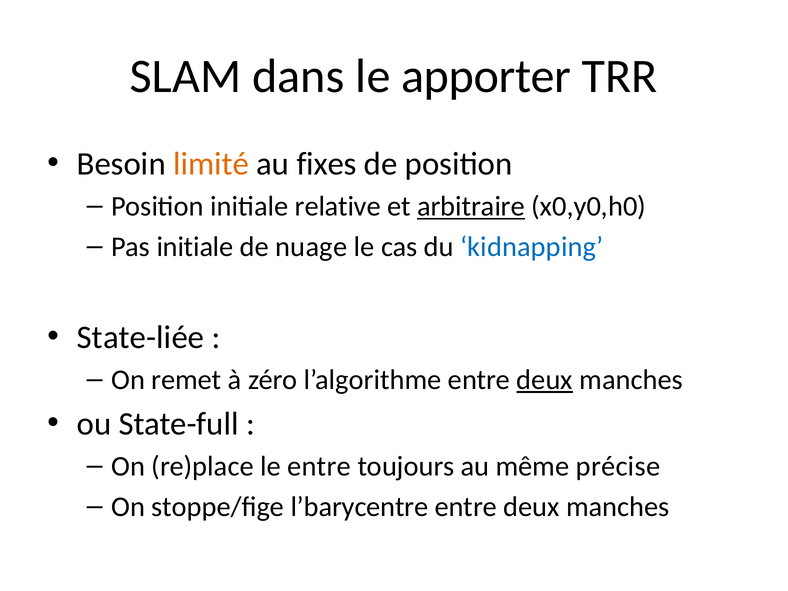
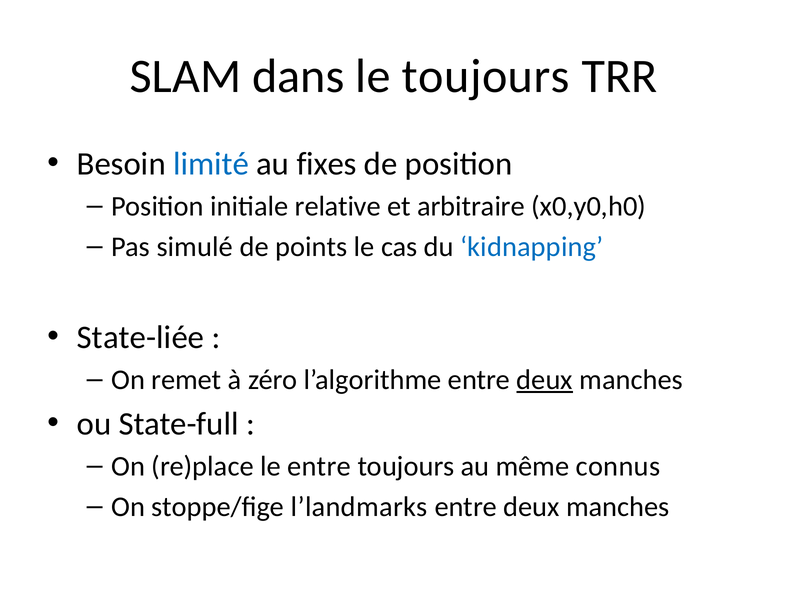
le apporter: apporter -> toujours (486, 76)
limité colour: orange -> blue (211, 164)
arbitraire underline: present -> none (471, 206)
Pas initiale: initiale -> simulé (195, 247)
nuage: nuage -> points (311, 247)
précise: précise -> connus (618, 466)
l’barycentre: l’barycentre -> l’landmarks (359, 507)
